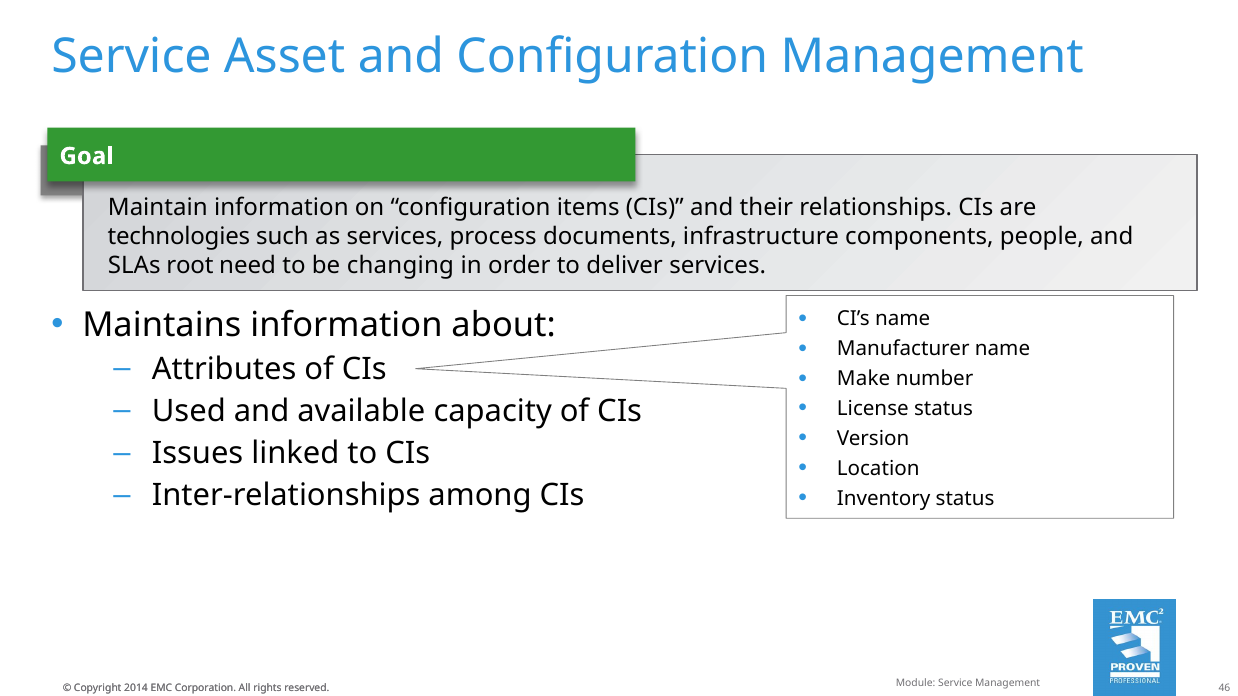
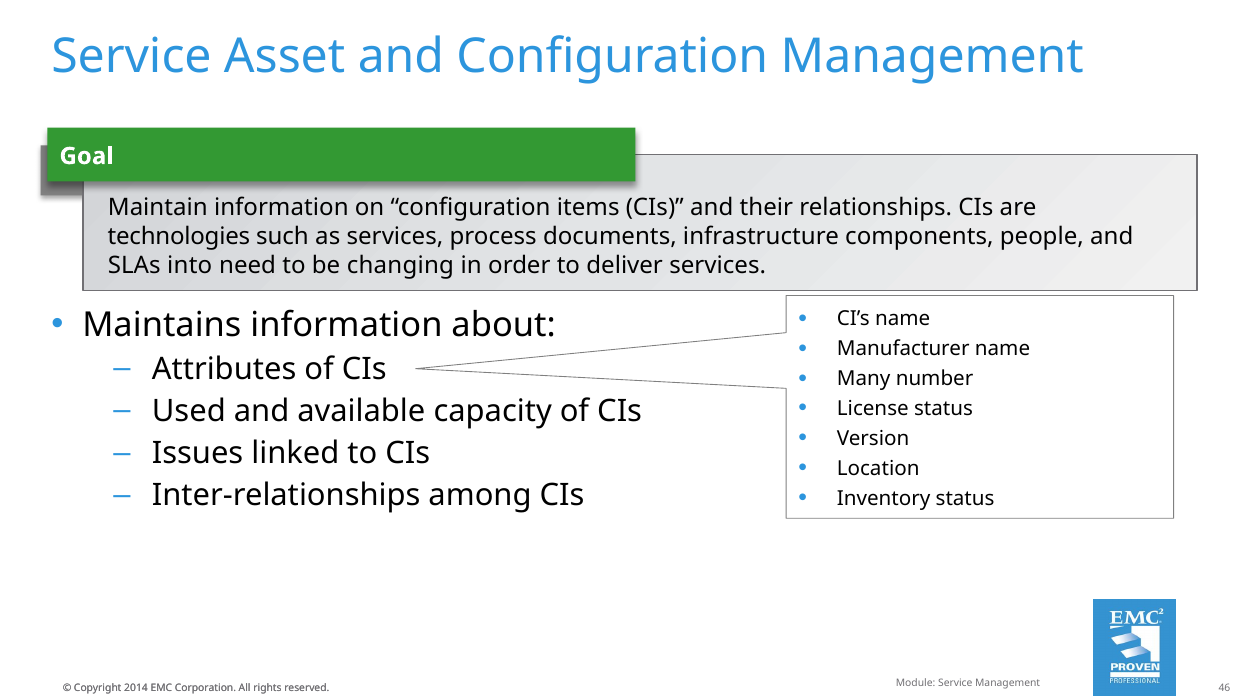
root: root -> into (190, 266)
Make: Make -> Many (864, 379)
